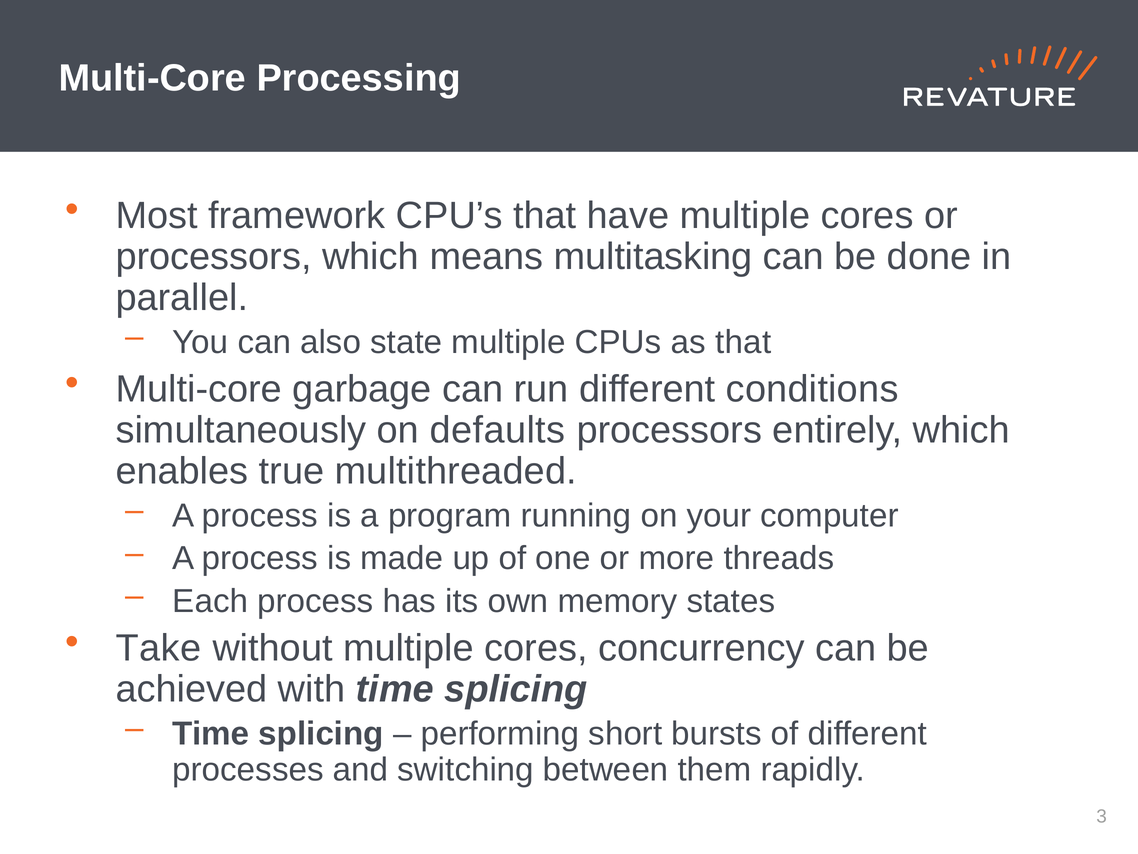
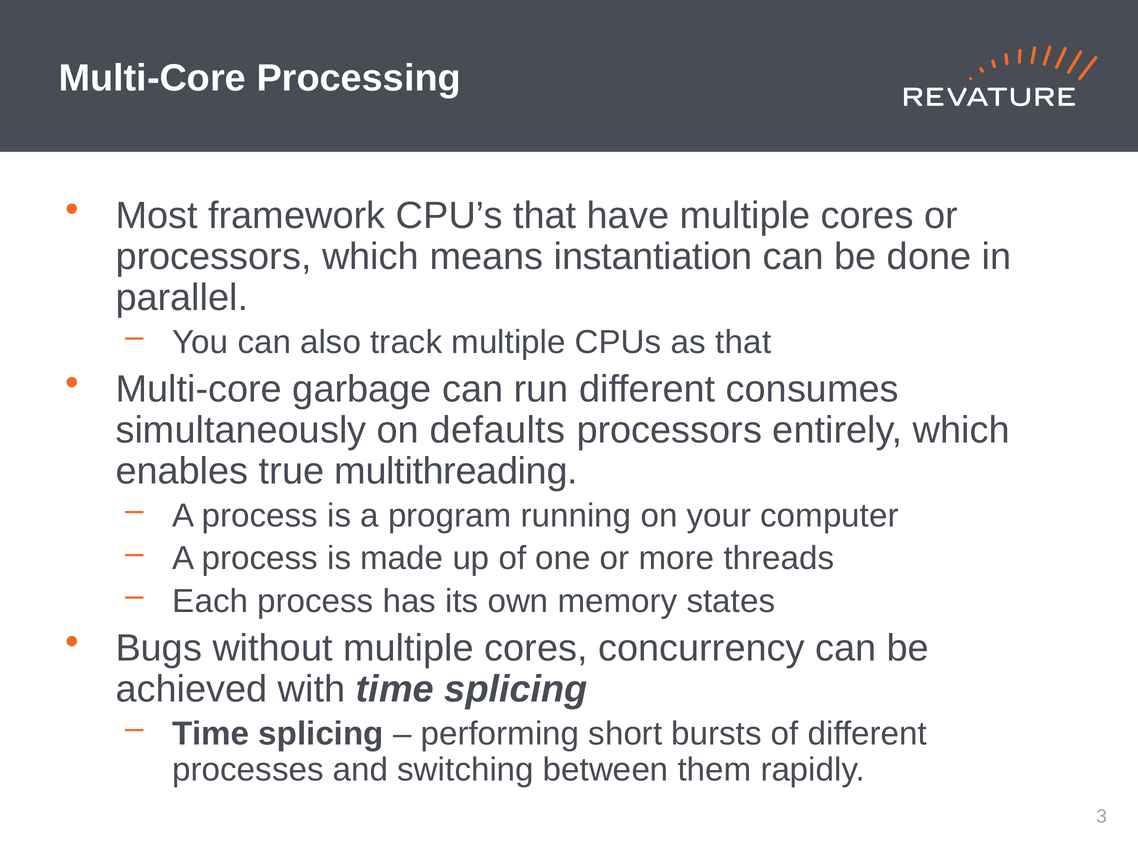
multitasking: multitasking -> instantiation (653, 256)
state: state -> track (406, 342)
conditions: conditions -> consumes (812, 389)
multithreaded: multithreaded -> multithreading (456, 471)
Take: Take -> Bugs (159, 648)
